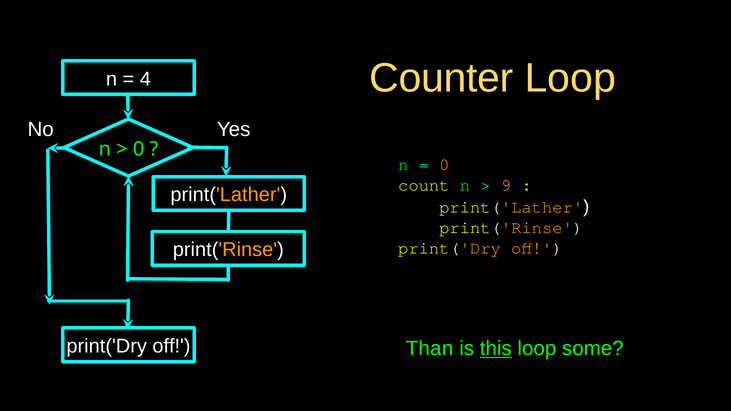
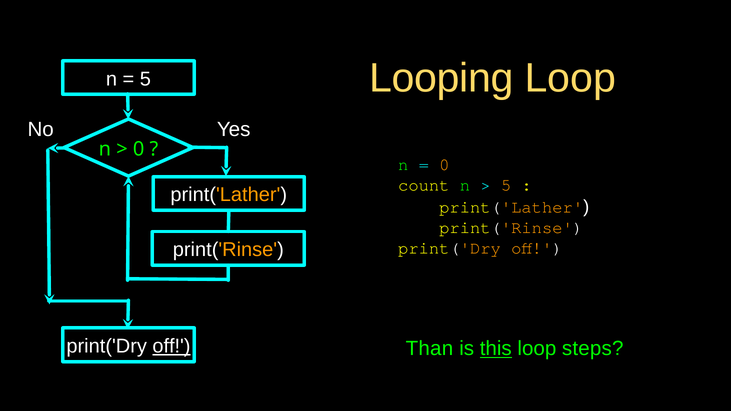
Counter: Counter -> Looping (441, 78)
4: 4 -> 5 (145, 79)
9: 9 -> 5 (506, 185)
off underline: none -> present (171, 346)
some: some -> steps (593, 349)
